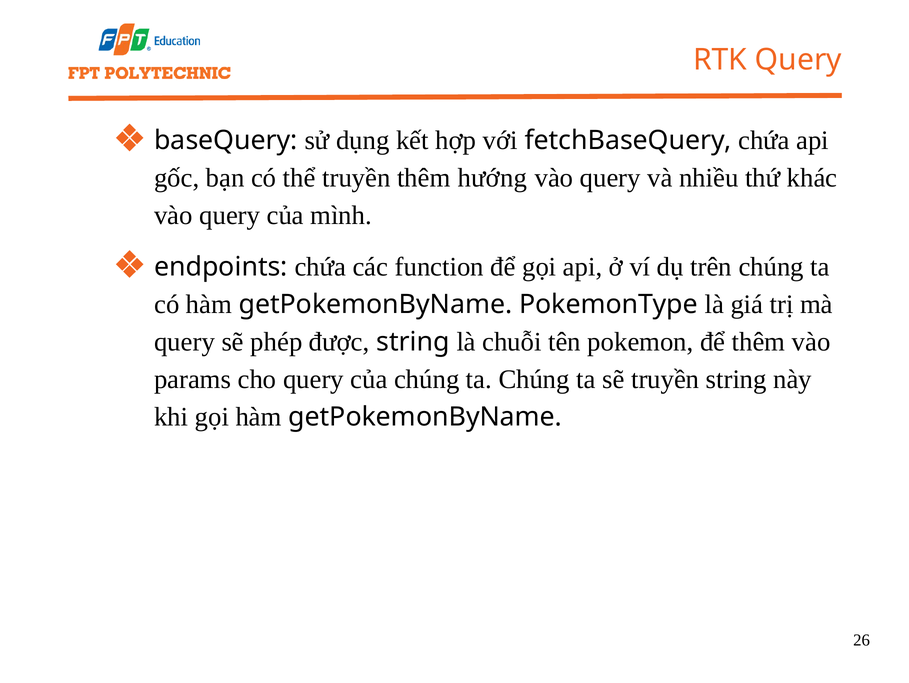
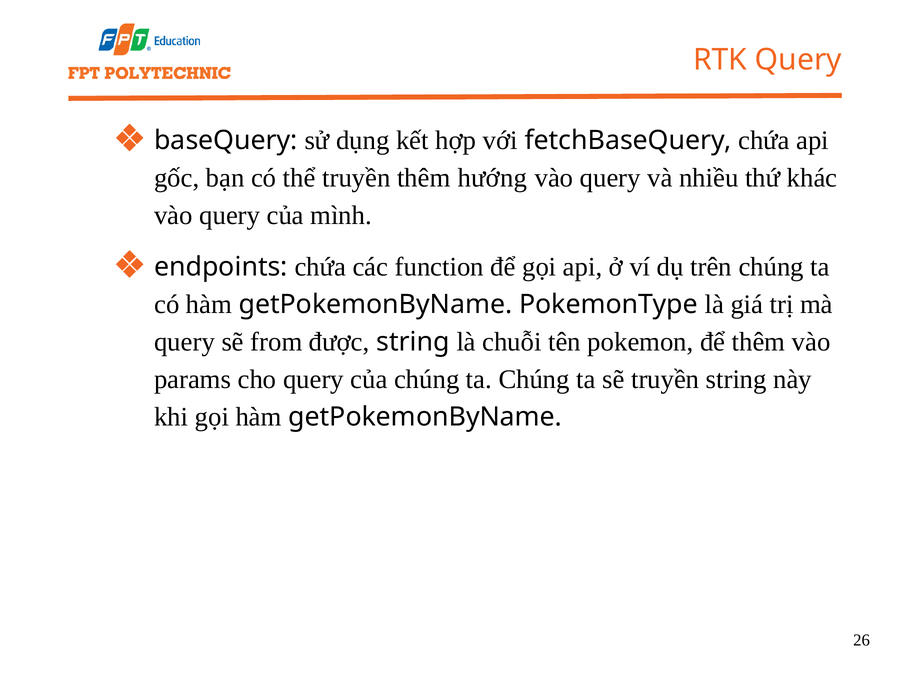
phép: phép -> from (276, 342)
